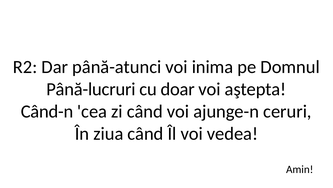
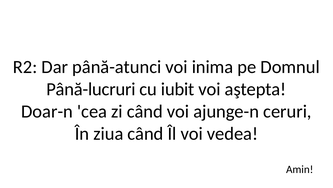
doar: doar -> iubit (178, 89)
Când-n: Când-n -> Doar-n (47, 111)
